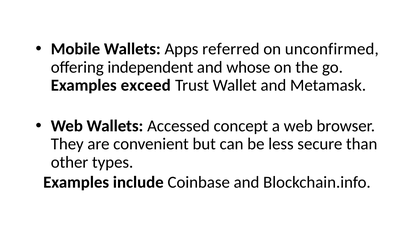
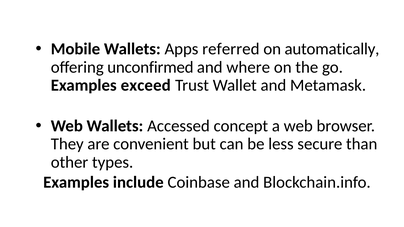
unconfirmed: unconfirmed -> automatically (332, 49)
independent: independent -> unconfirmed (150, 67)
whose: whose -> where (248, 67)
